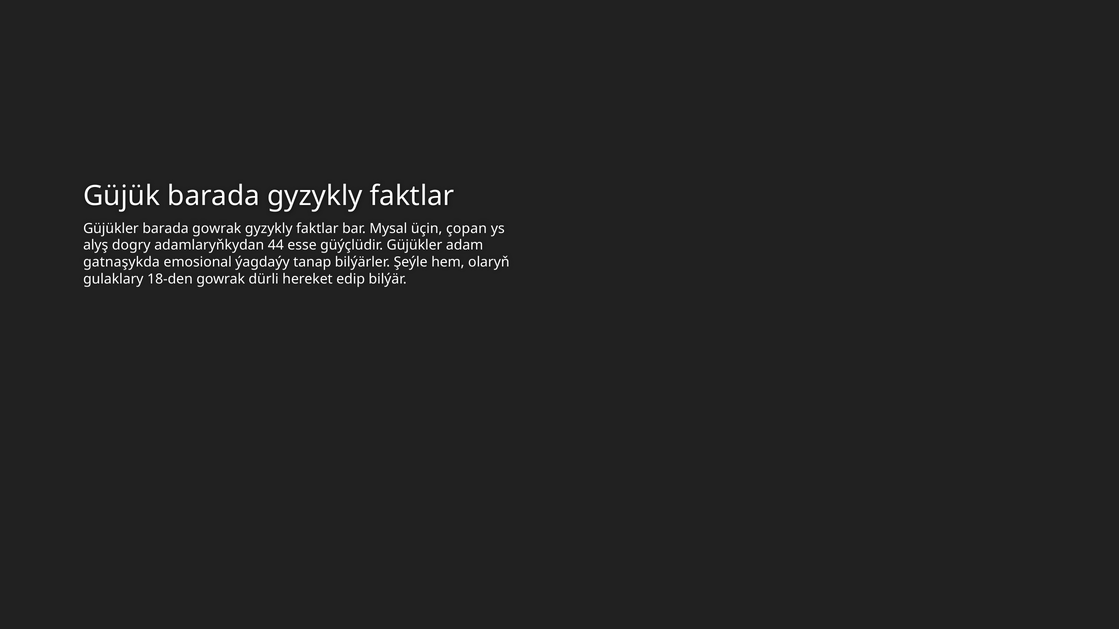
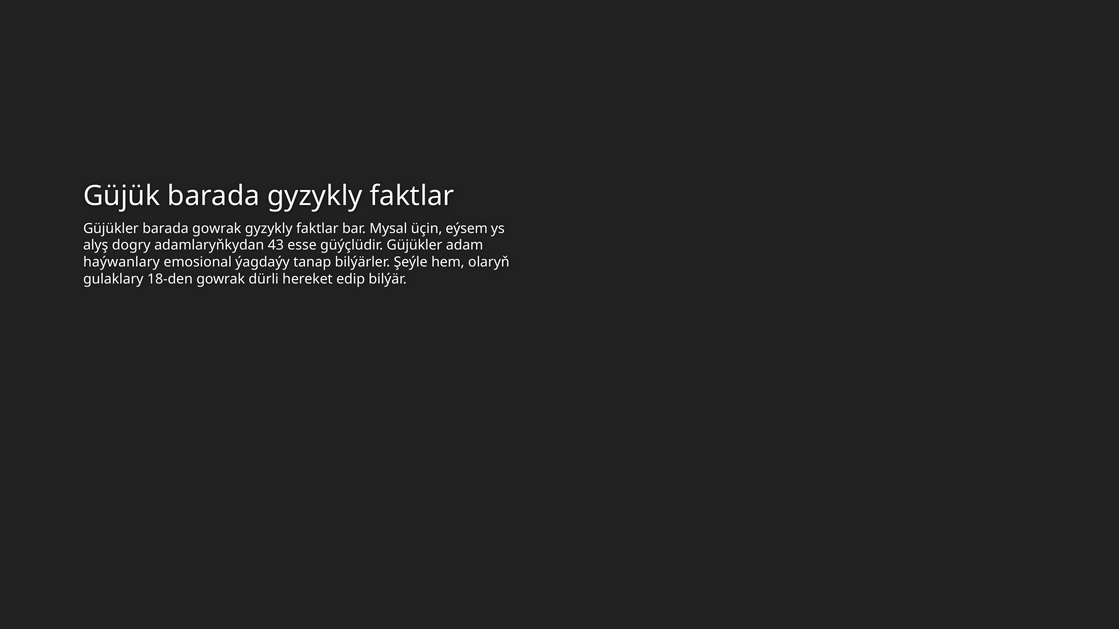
çopan: çopan -> eýsem (467, 229)
44: 44 -> 43 (276, 246)
gatnaşykda: gatnaşykda -> haýwanlary (121, 262)
